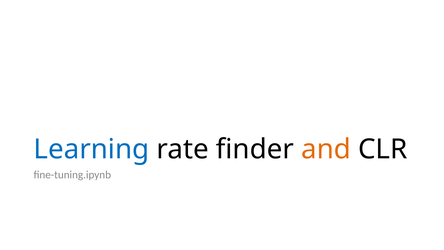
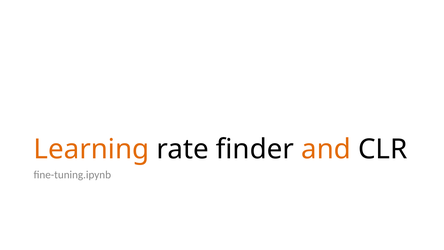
Learning colour: blue -> orange (91, 149)
